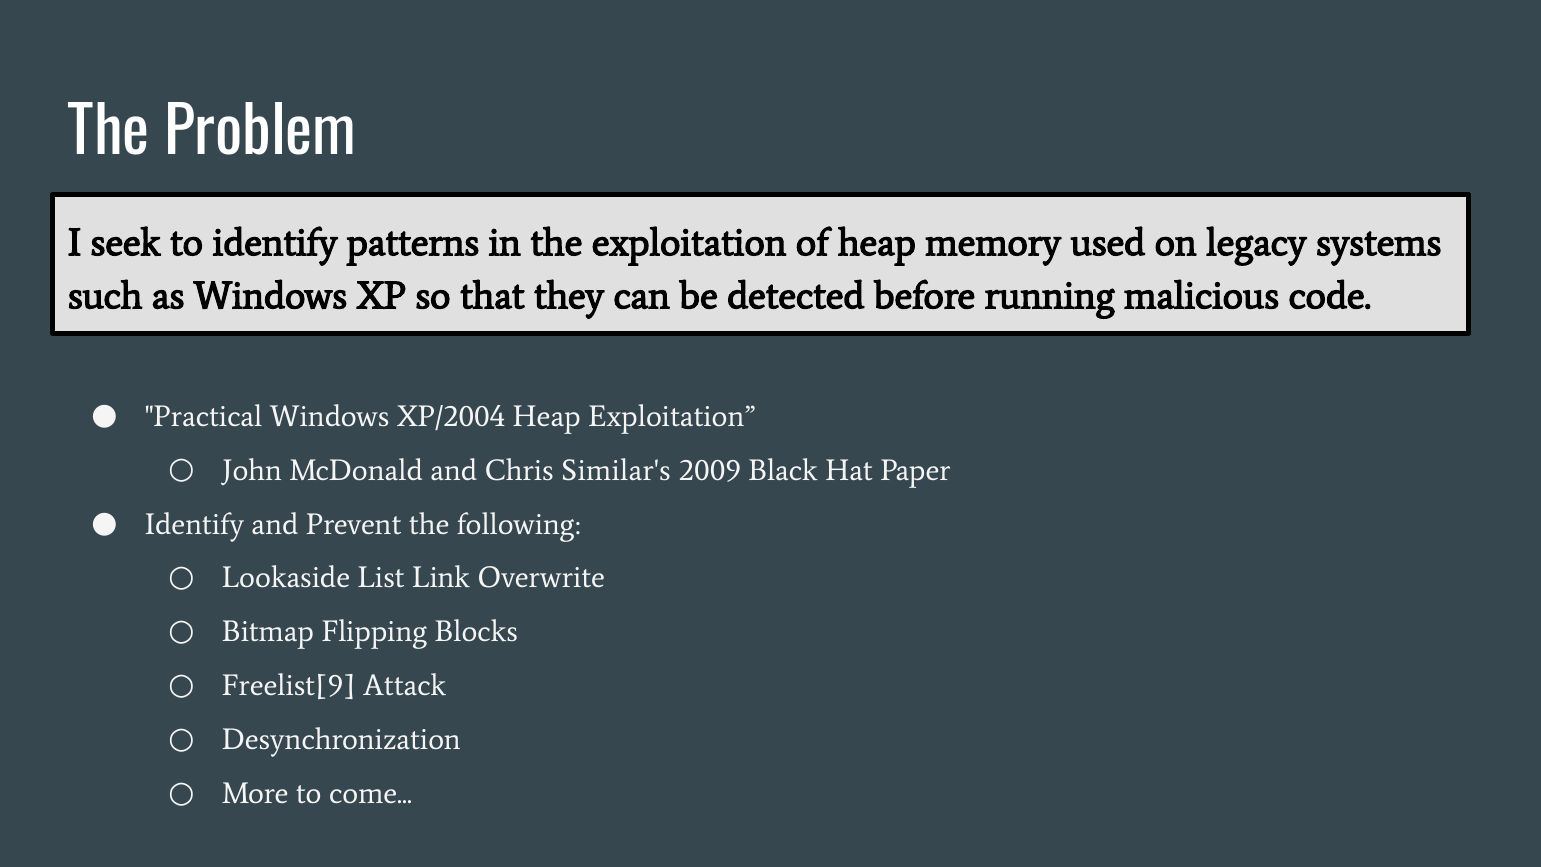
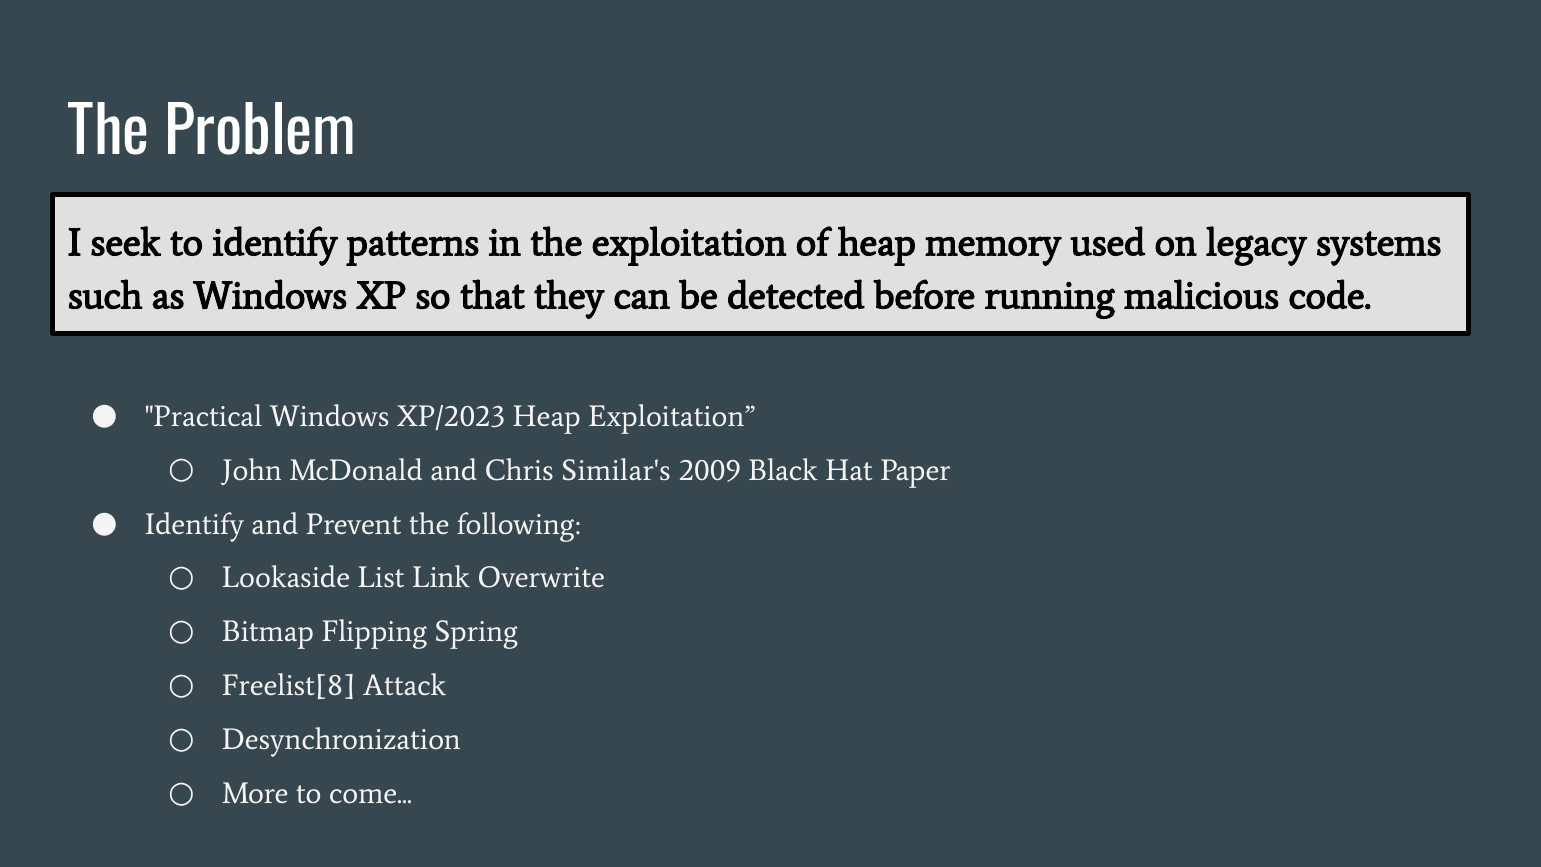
XP/2004: XP/2004 -> XP/2023 (451, 416)
Blocks: Blocks -> Spring (476, 632)
Freelist[9: Freelist[9 -> Freelist[8 (289, 686)
